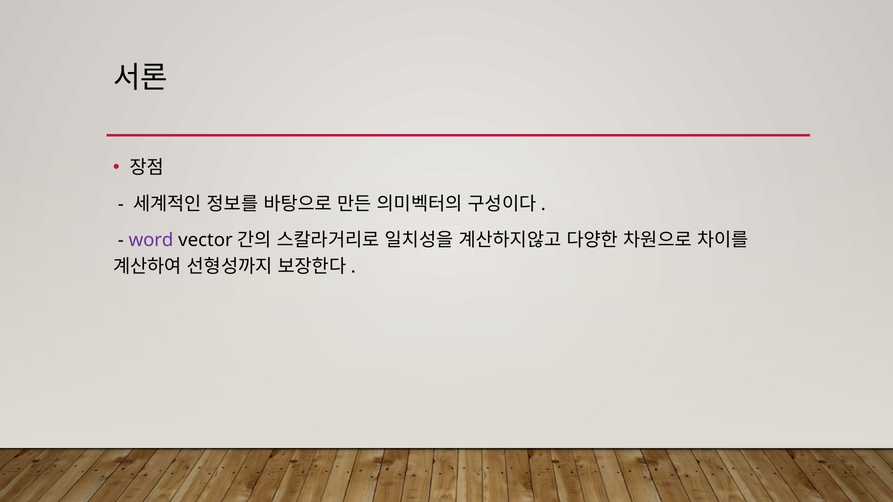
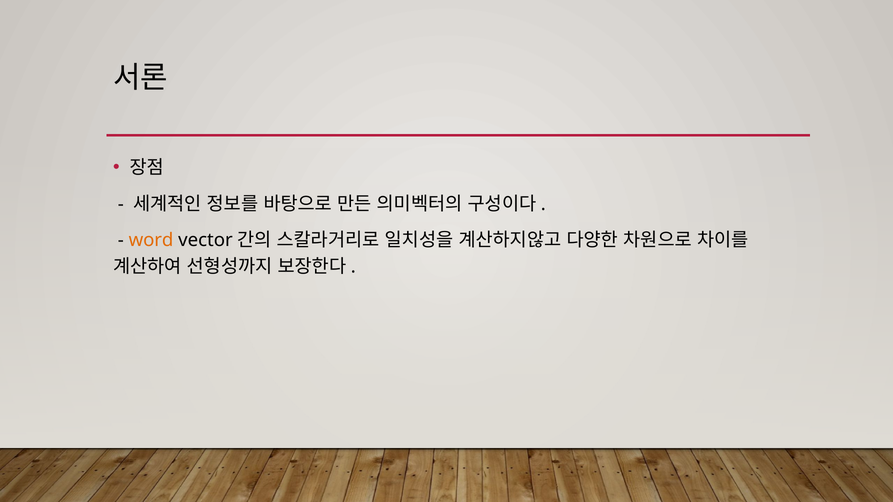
word colour: purple -> orange (151, 240)
